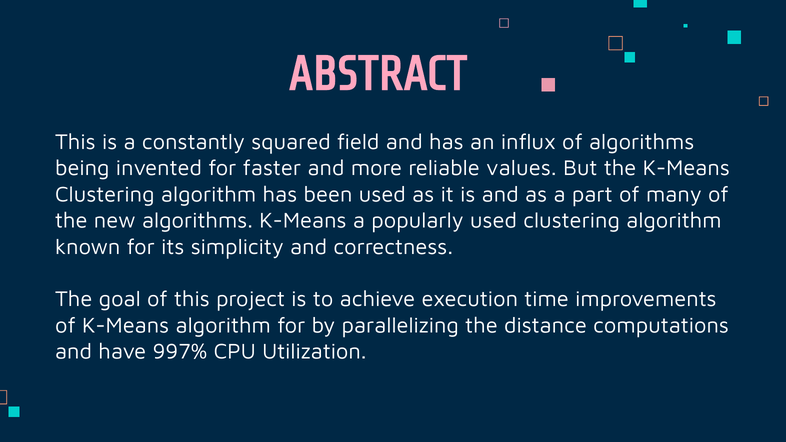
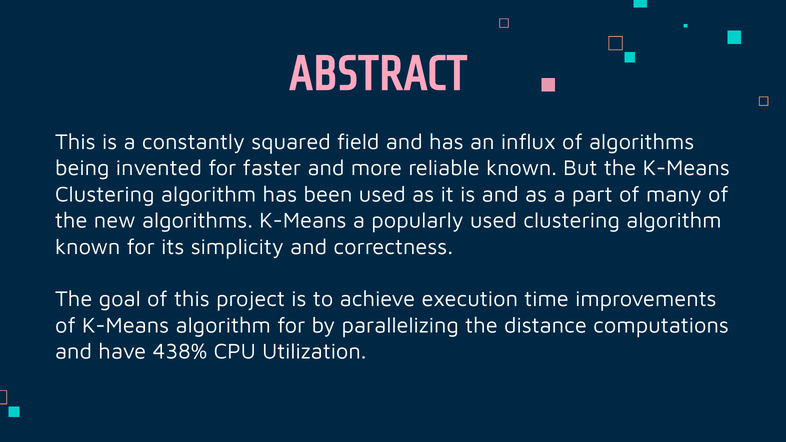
reliable values: values -> known (522, 168)
997%: 997% -> 438% (180, 352)
